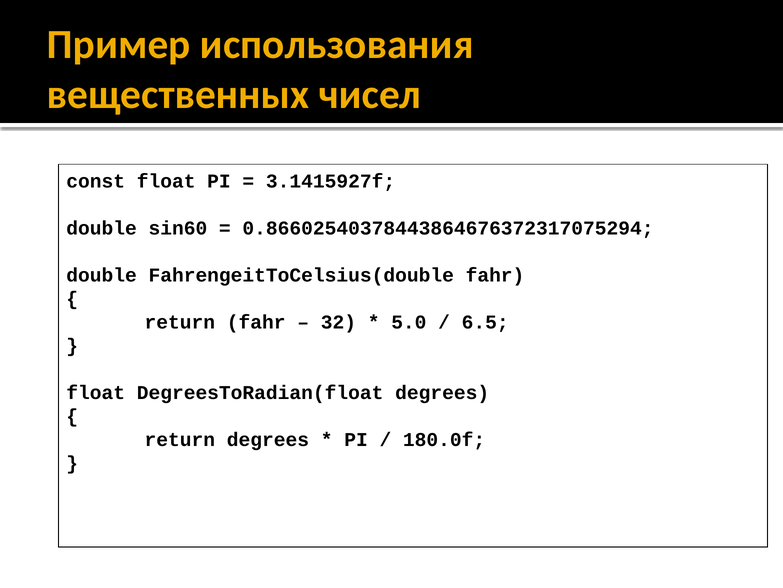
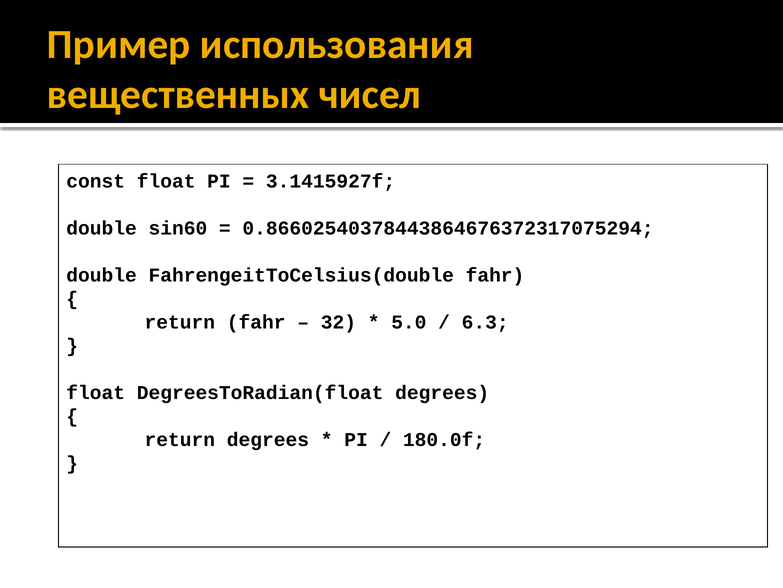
6.5: 6.5 -> 6.3 (485, 322)
